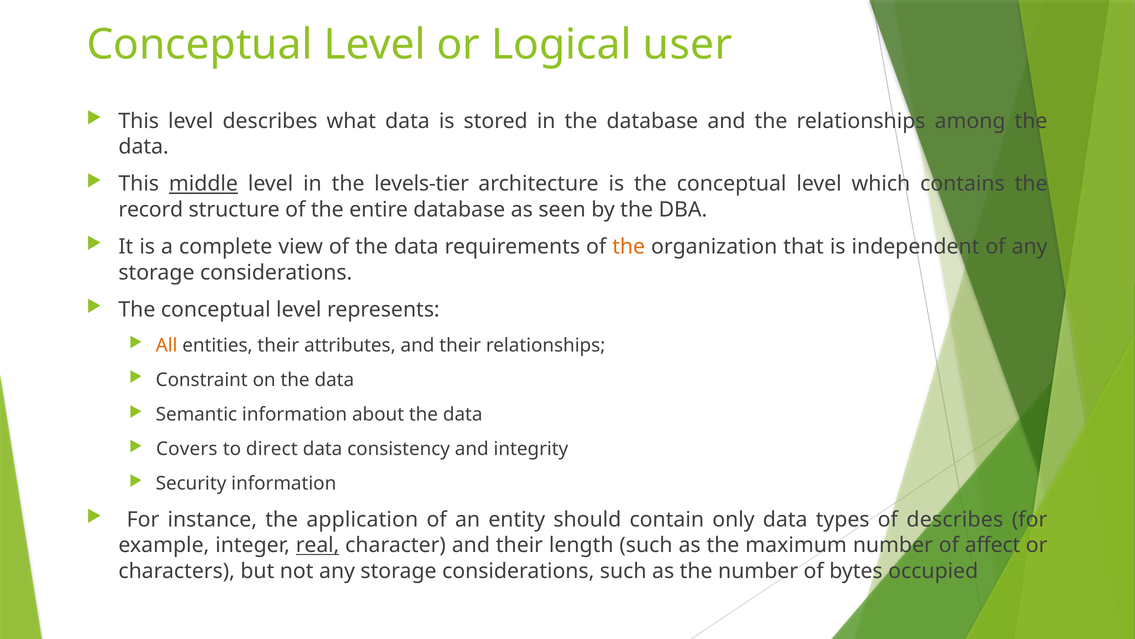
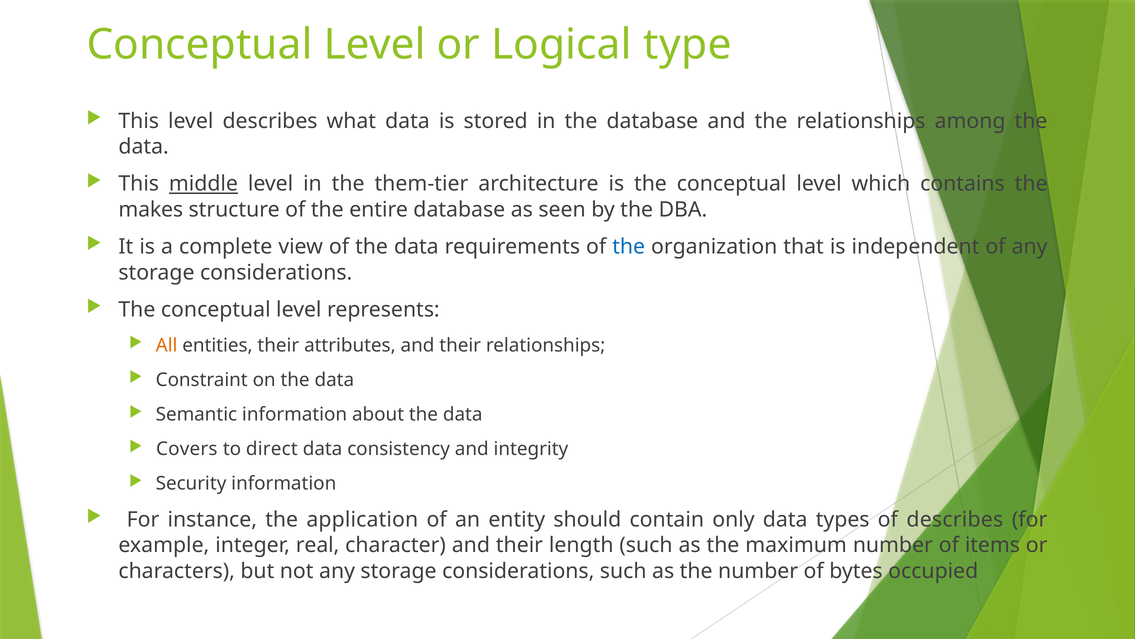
user: user -> type (688, 45)
levels-tier: levels-tier -> them-tier (421, 184)
record: record -> makes (151, 209)
the colour: orange -> blue (629, 247)
real underline: present -> none (318, 545)
affect: affect -> items (992, 545)
